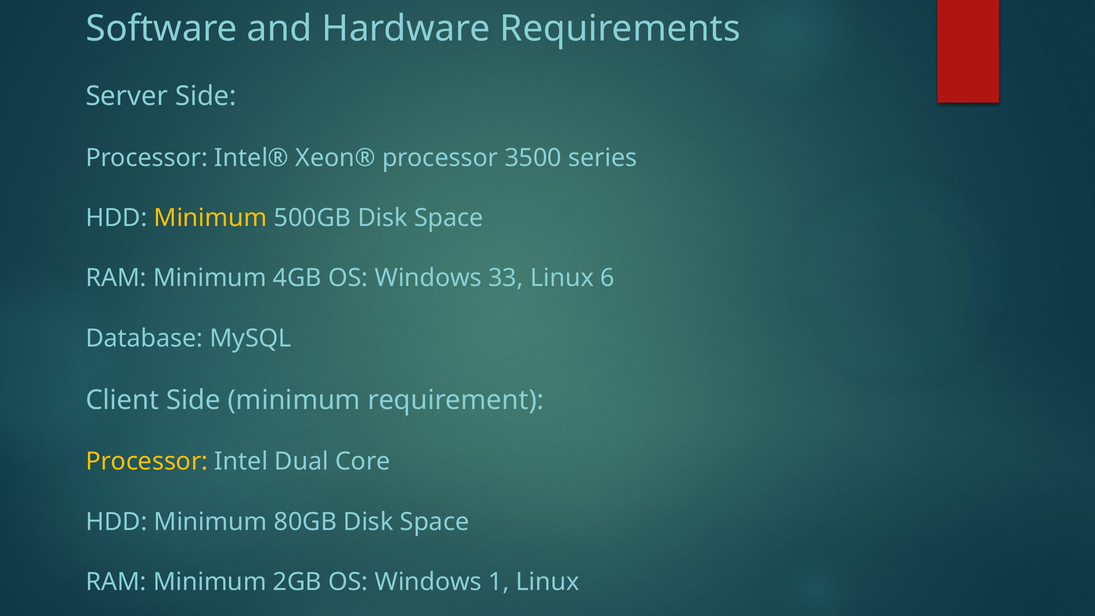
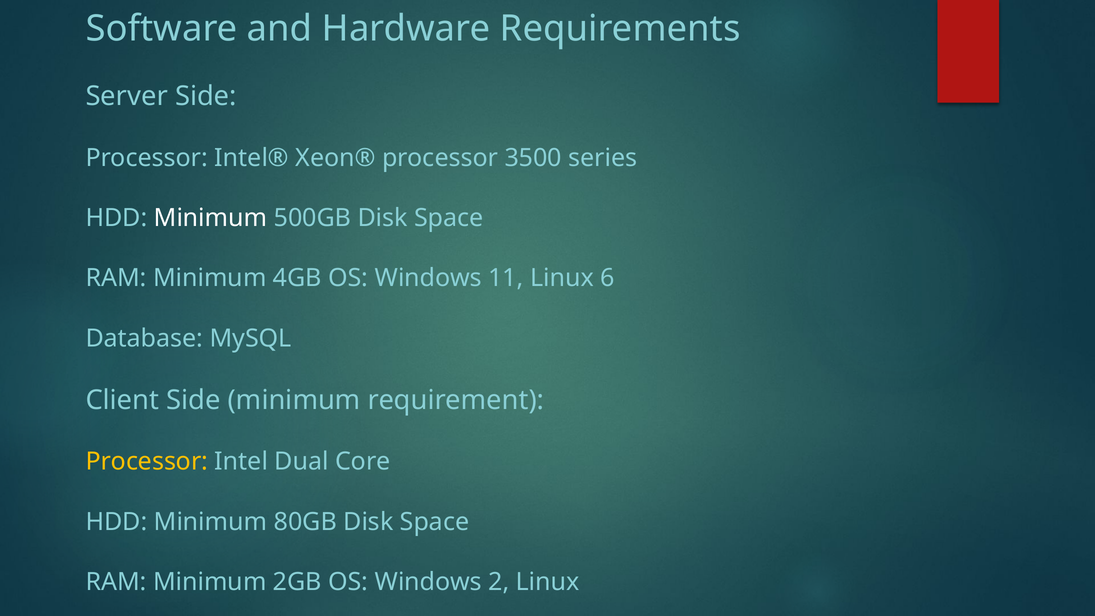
Minimum colour: yellow -> white (211, 218)
33: 33 -> 11 (506, 278)
1: 1 -> 2 (499, 582)
